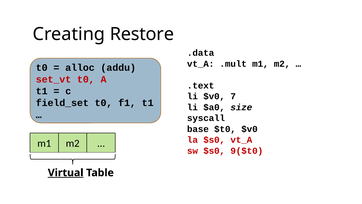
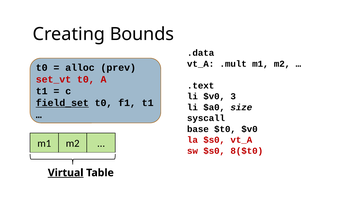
Restore: Restore -> Bounds (142, 34)
addu: addu -> prev (118, 68)
7: 7 -> 3 (233, 96)
field_set underline: none -> present (62, 103)
9($t0: 9($t0 -> 8($t0 (247, 151)
